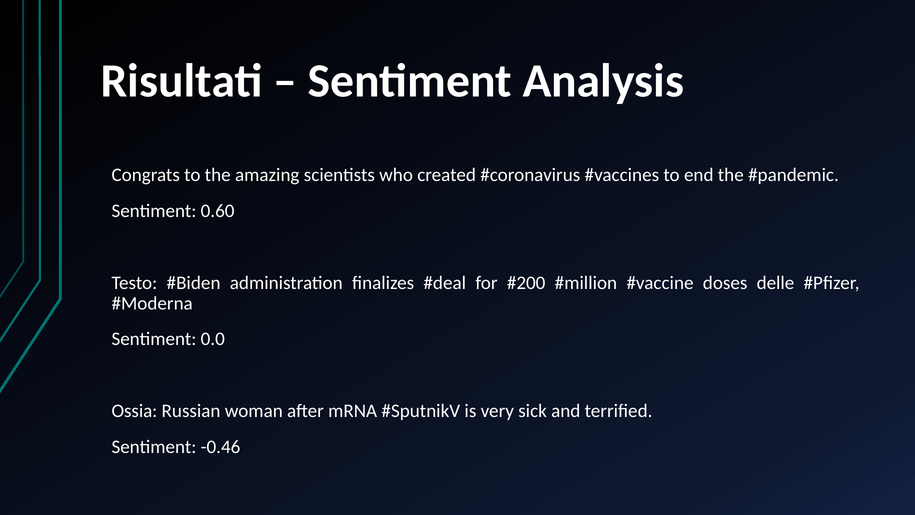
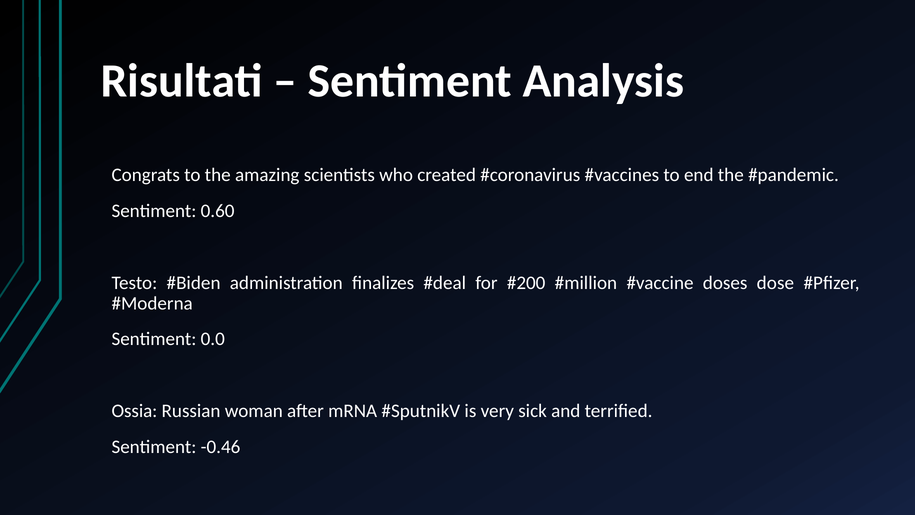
delle: delle -> dose (775, 283)
